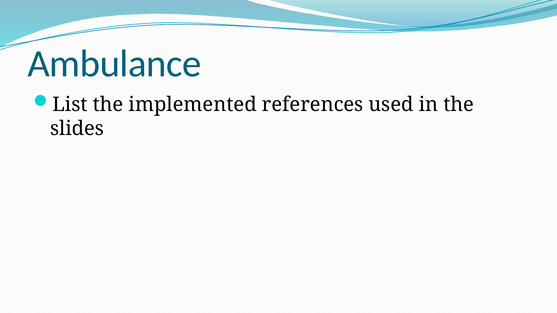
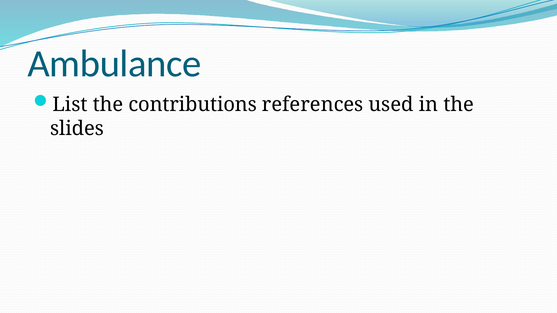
implemented: implemented -> contributions (193, 105)
